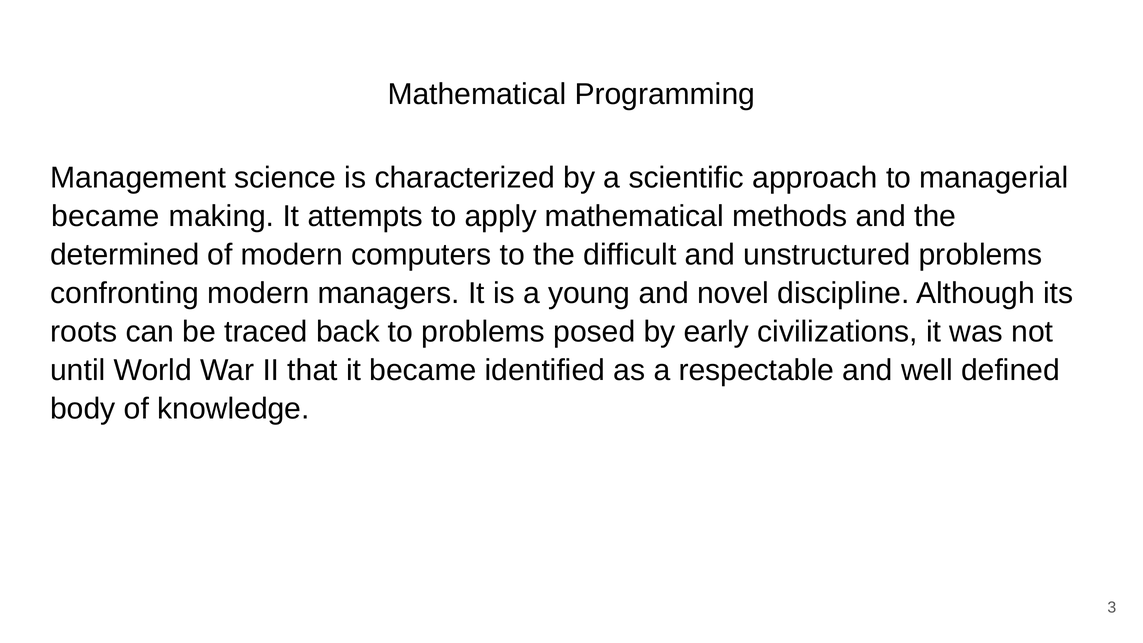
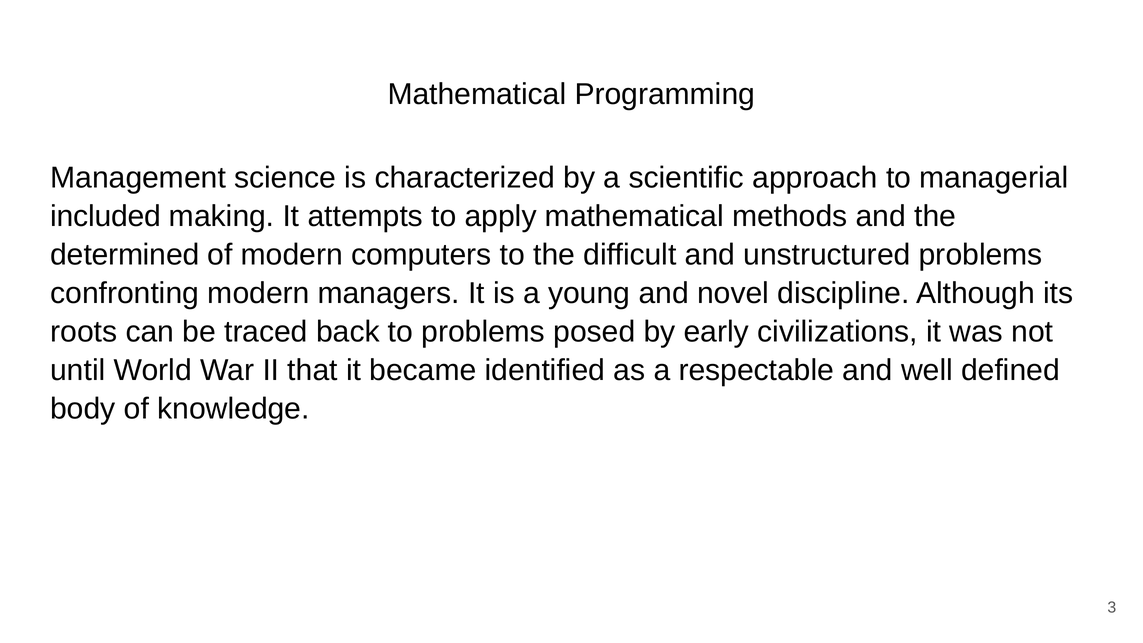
became: became -> included (106, 216)
